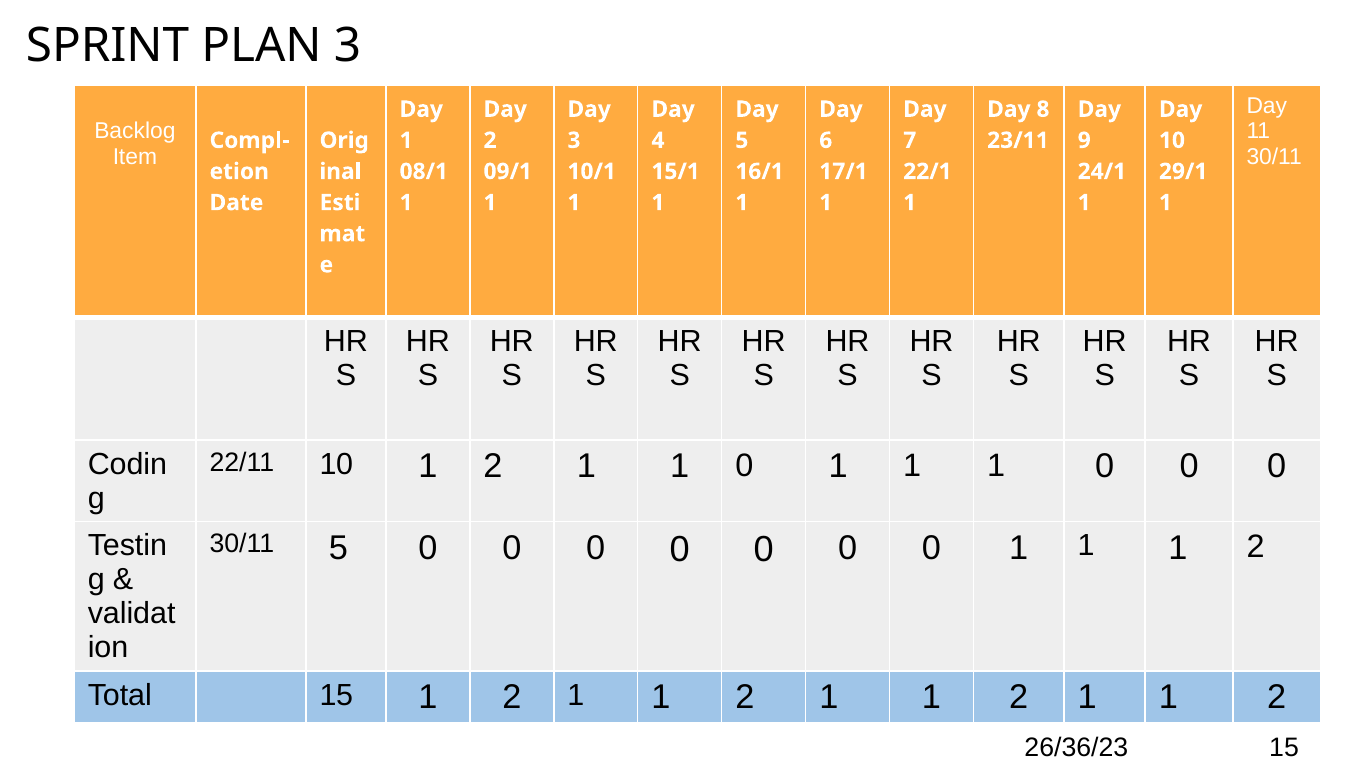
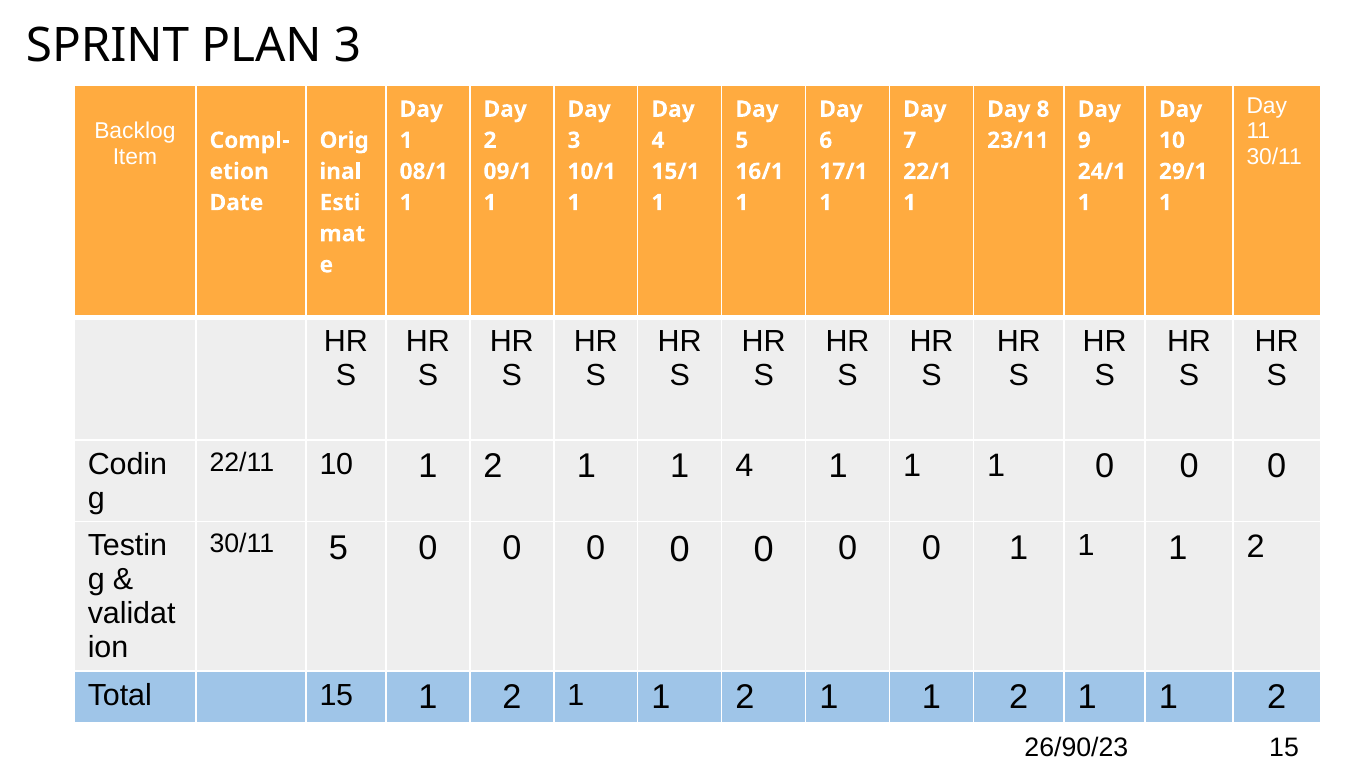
2 1 1 0: 0 -> 4 (744, 466)
26/36/23: 26/36/23 -> 26/90/23 (1076, 748)
